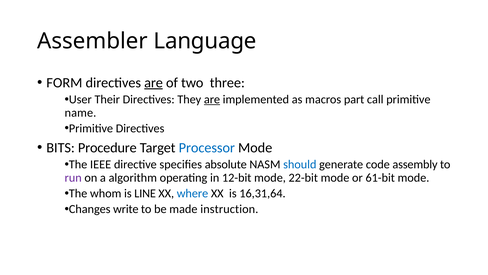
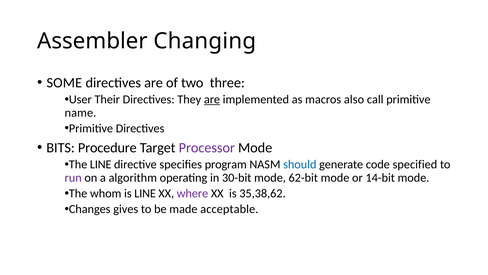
Language: Language -> Changing (205, 41)
FORM: FORM -> SOME (64, 82)
are underline: present -> none (154, 82)
part: part -> also (354, 99)
Processor colour: blue -> purple (207, 147)
The IEEE: IEEE -> LINE (101, 164)
absolute: absolute -> program (226, 164)
assembly: assembly -> specified (415, 164)
12-bit: 12-bit -> 30-bit (237, 177)
22-bit: 22-bit -> 62-bit (303, 177)
61-bit: 61-bit -> 14-bit (380, 177)
where colour: blue -> purple (192, 193)
16,31,64: 16,31,64 -> 35,38,62 (263, 193)
write: write -> gives (126, 209)
instruction: instruction -> acceptable (229, 209)
